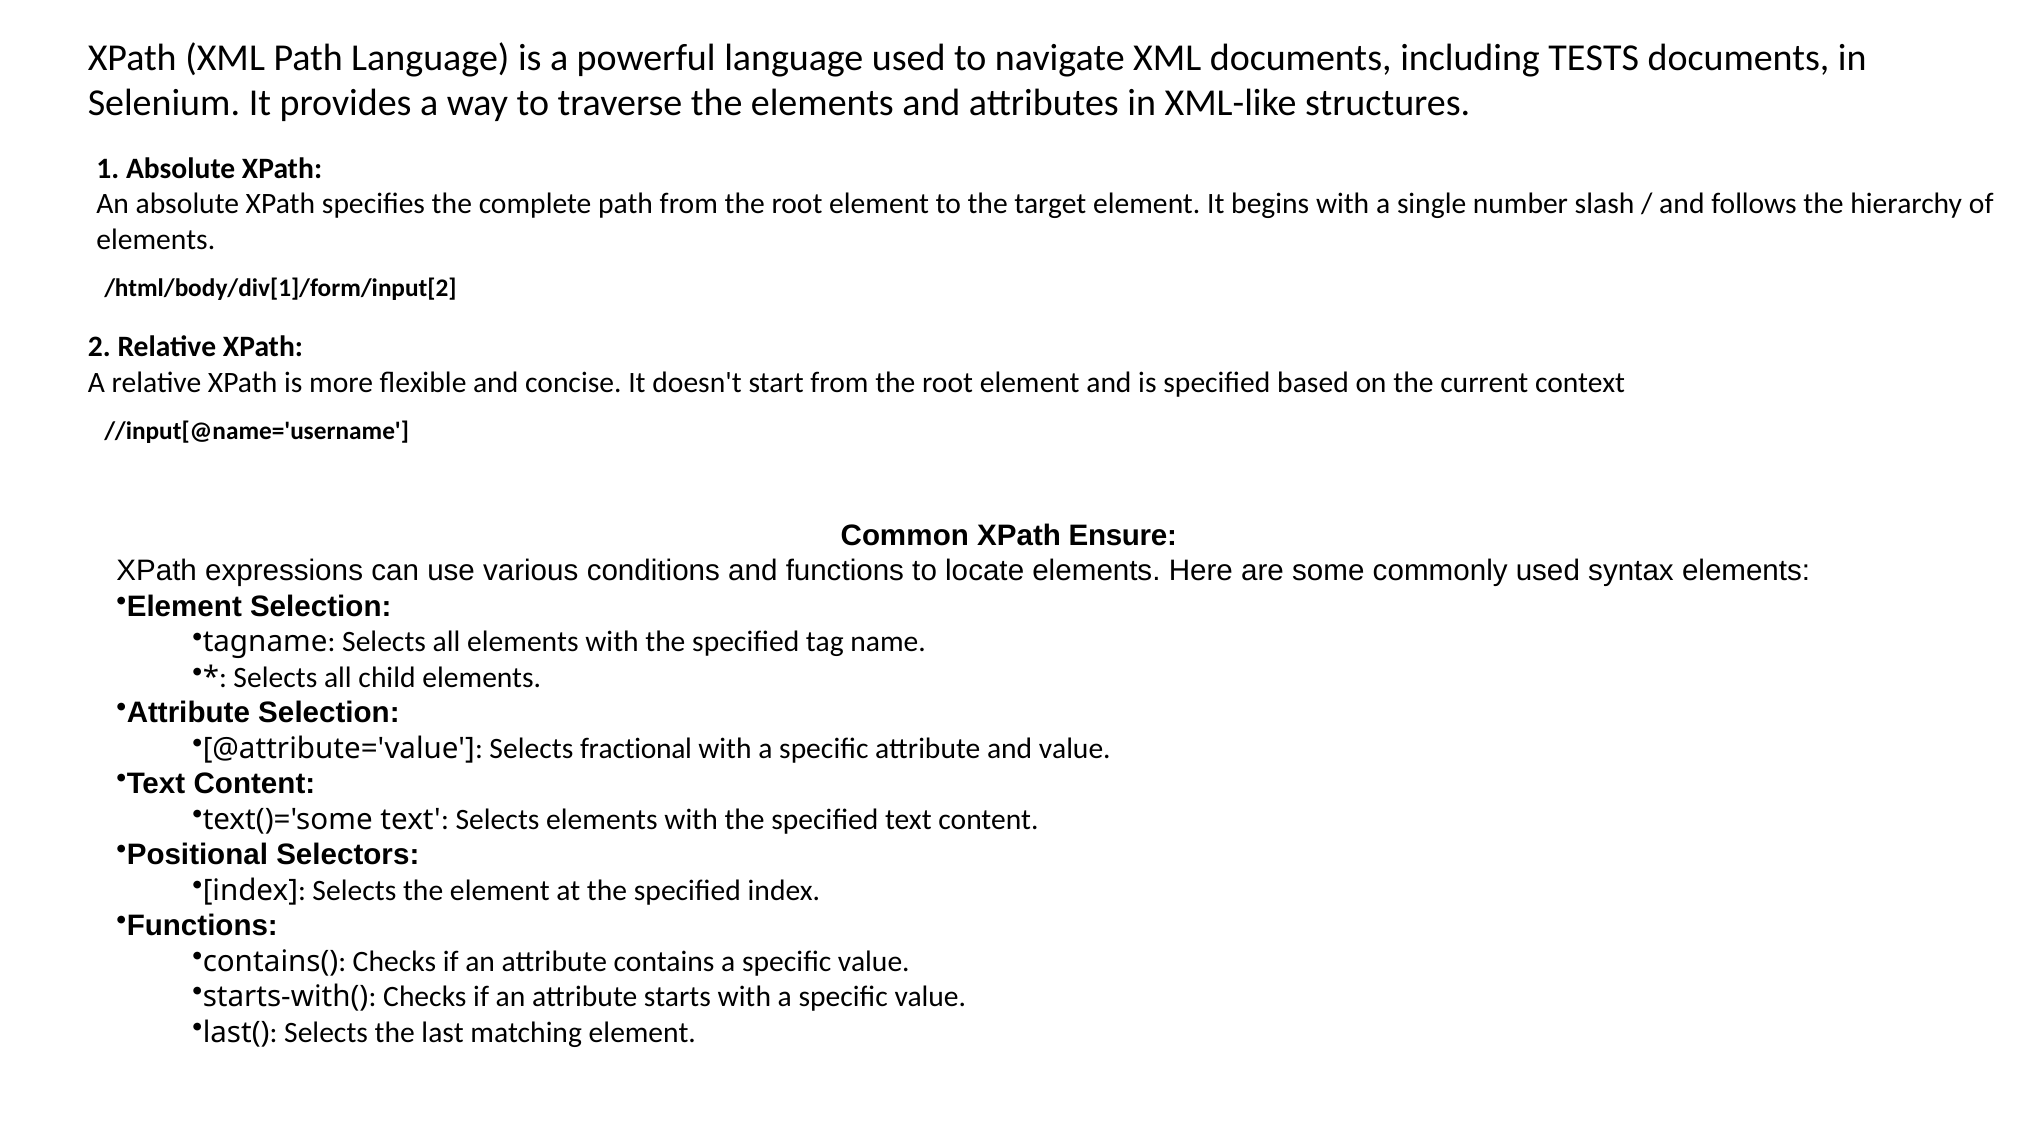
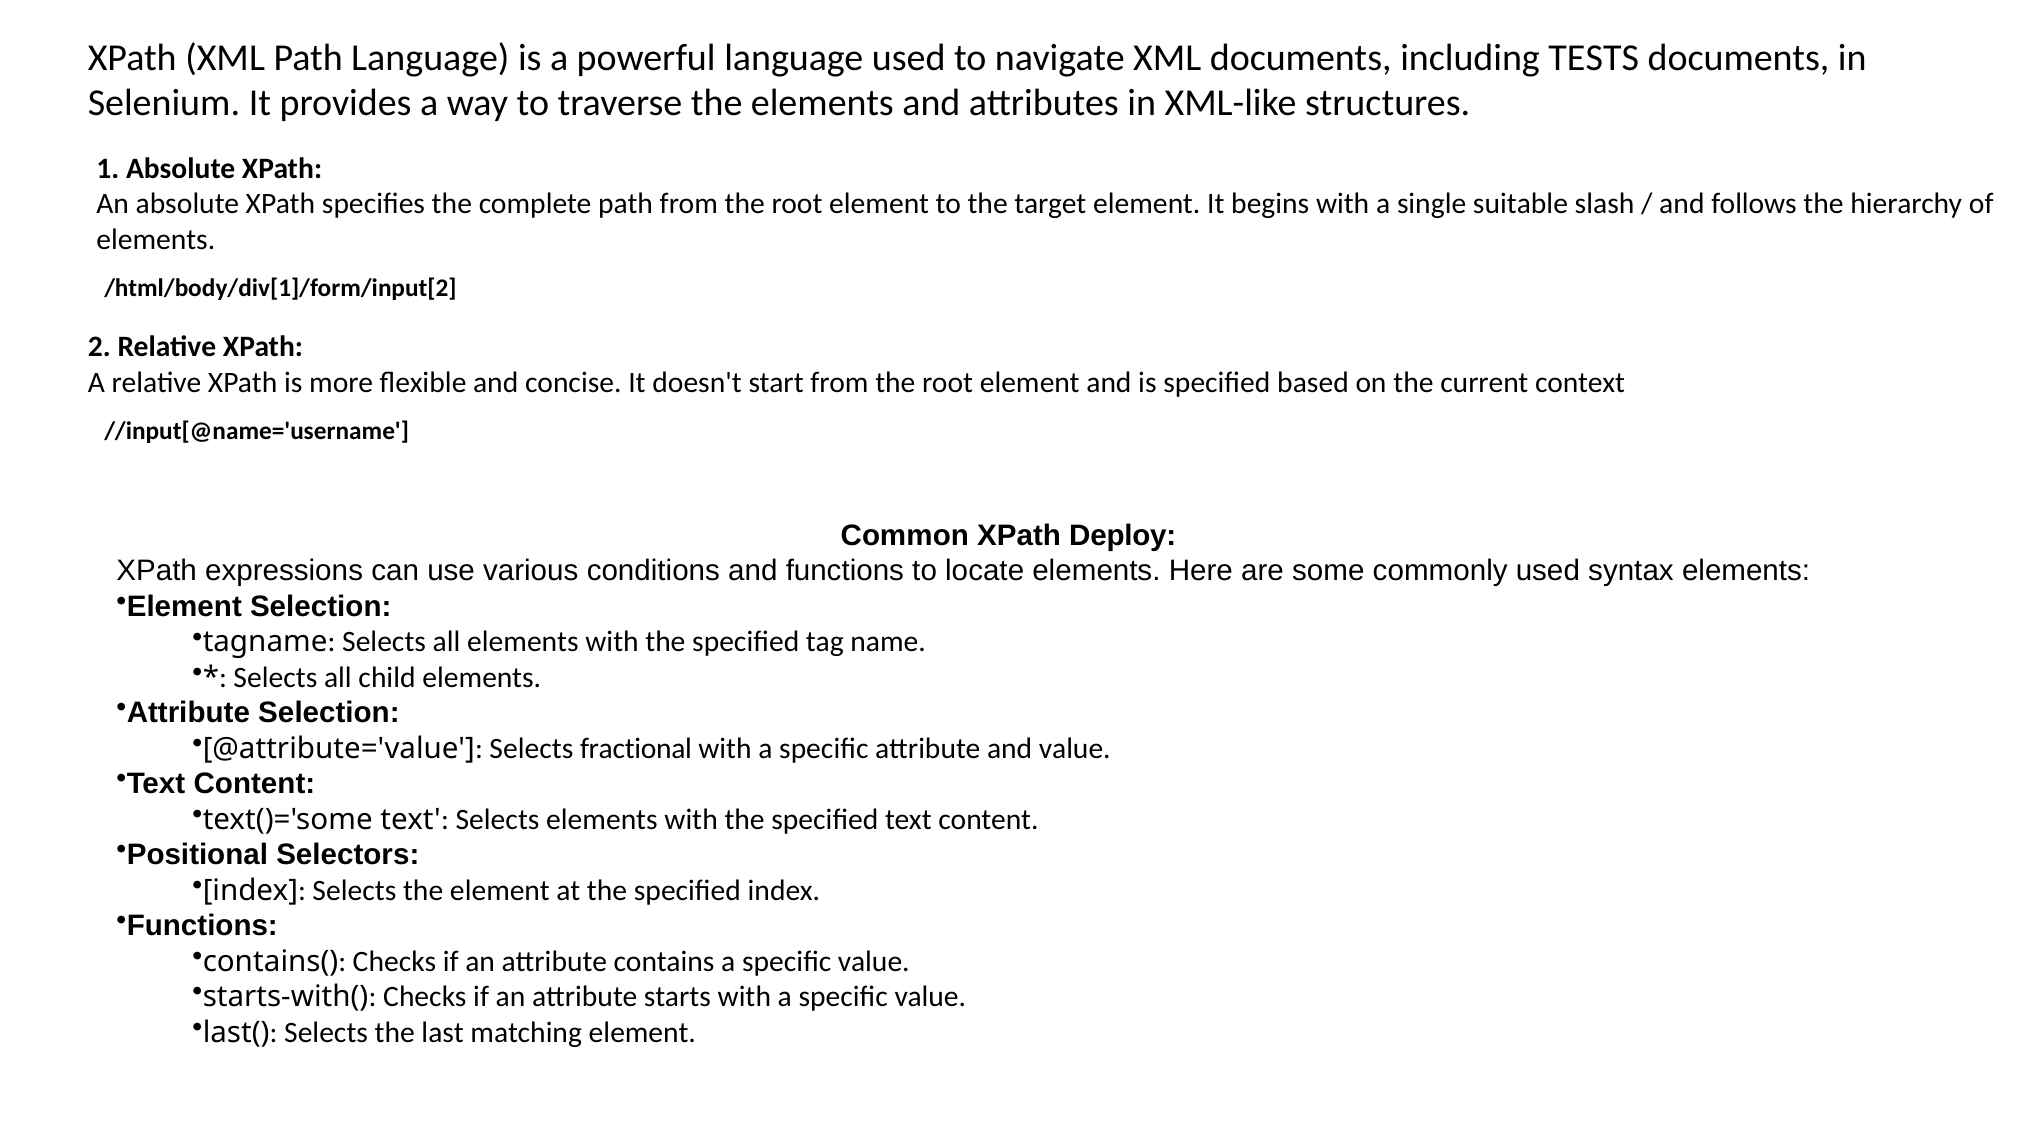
number: number -> suitable (1520, 204)
Ensure: Ensure -> Deploy (1123, 535)
